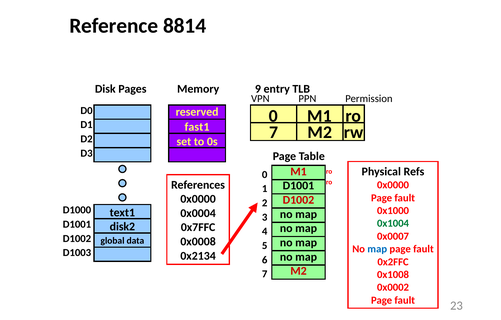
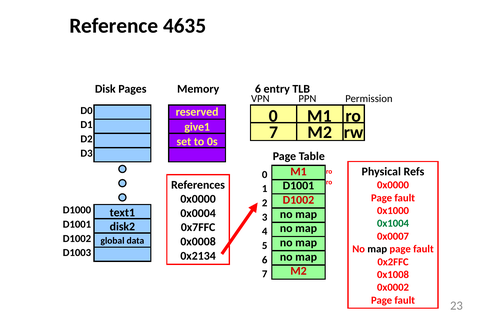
8814: 8814 -> 4635 (185, 26)
Pages 9: 9 -> 6 (258, 89)
fast1: fast1 -> give1 (197, 127)
map colour: blue -> black (377, 249)
